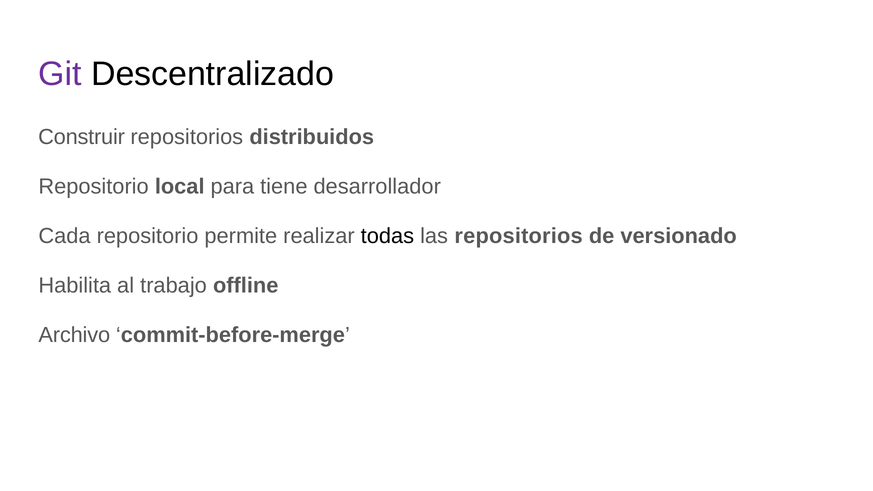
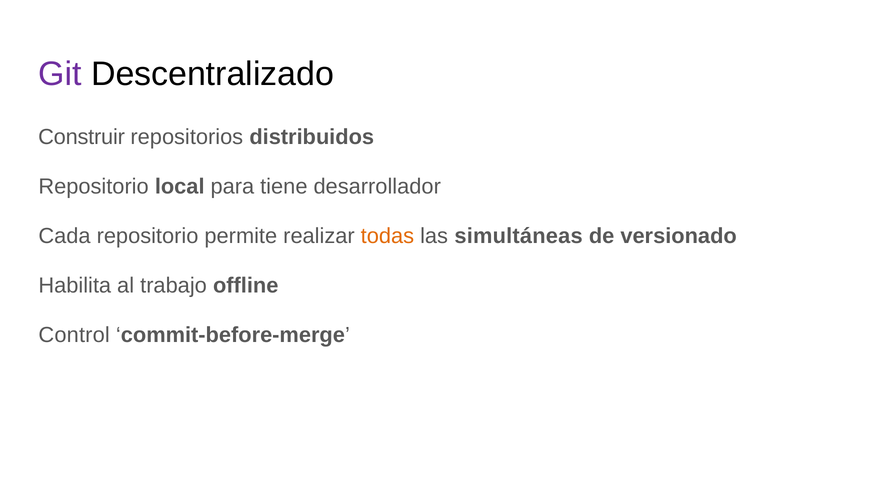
todas colour: black -> orange (387, 236)
las repositorios: repositorios -> simultáneas (519, 236)
Archivo: Archivo -> Control (74, 335)
